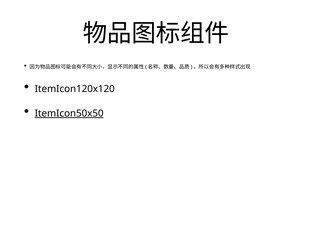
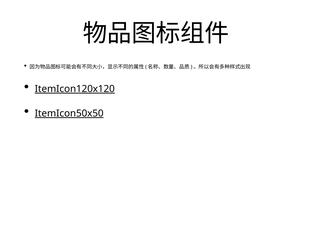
ItemIcon120x120 underline: none -> present (75, 89)
